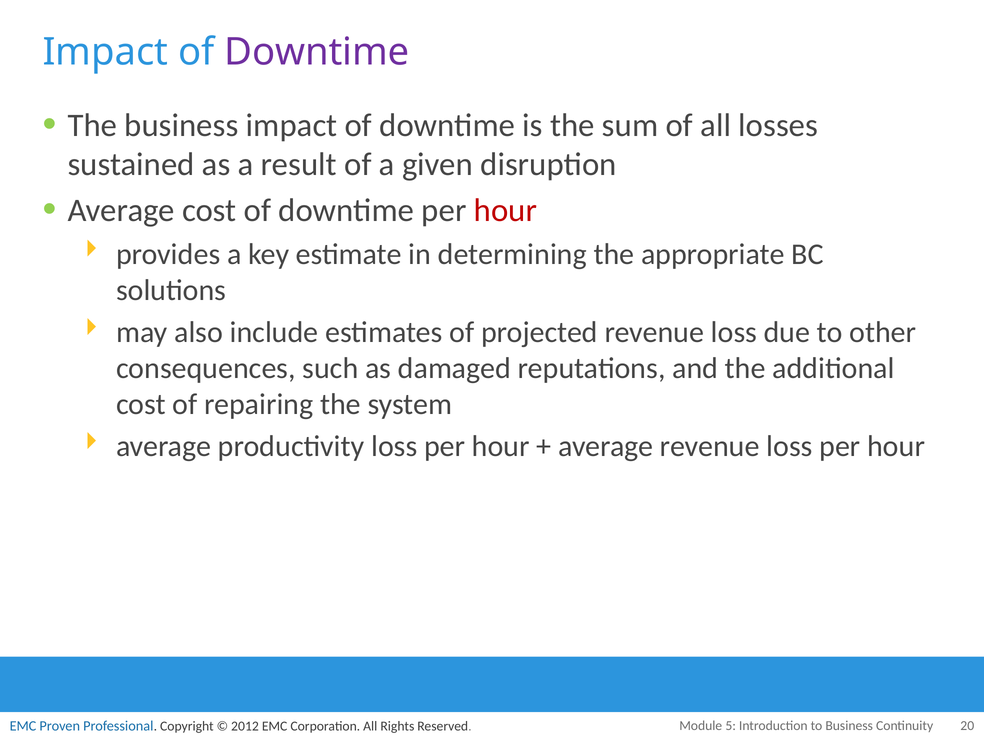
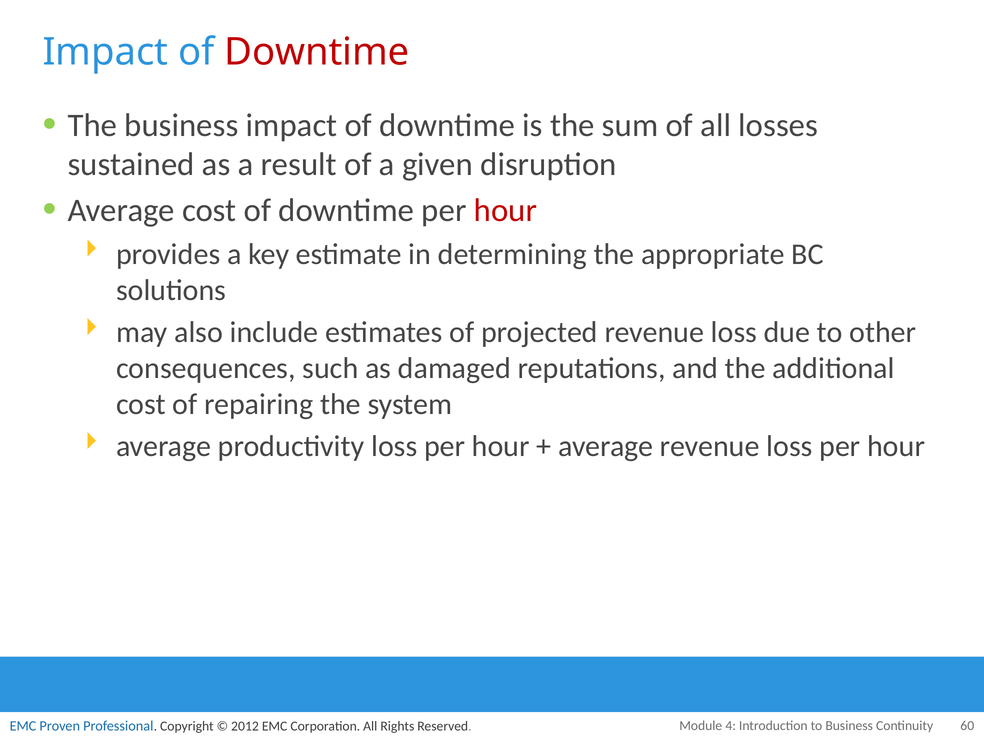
Downtime colour: purple -> red (317, 52)
5: 5 -> 4 (731, 726)
20: 20 -> 60 (967, 726)
